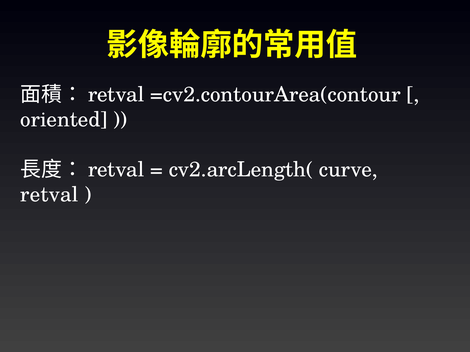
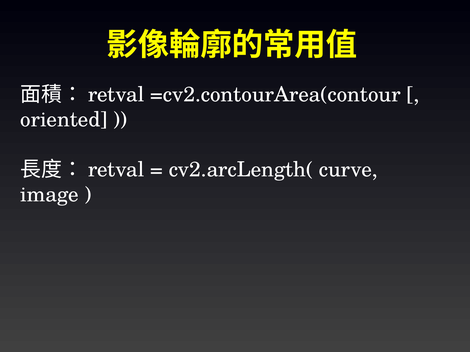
retval: retval -> image (49, 195)
